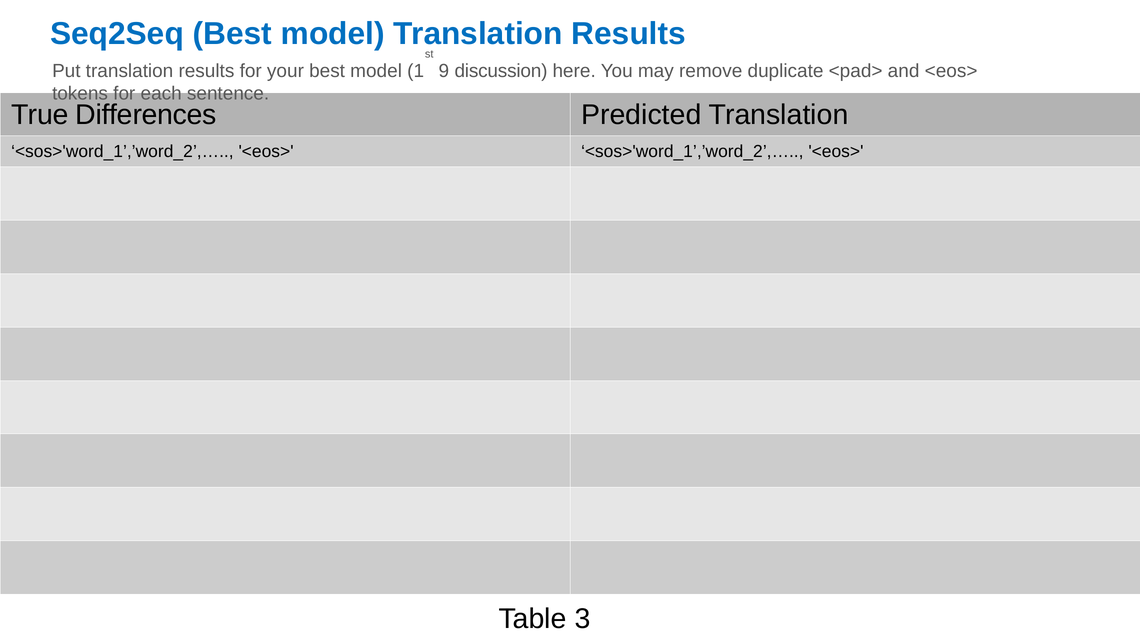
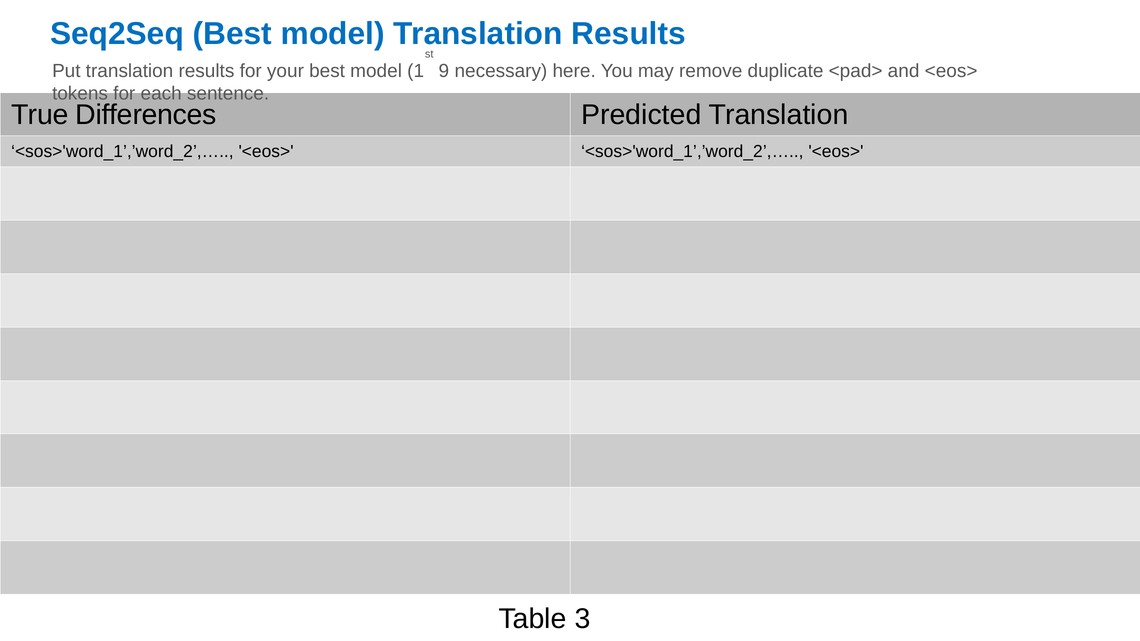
discussion: discussion -> necessary (501, 71)
